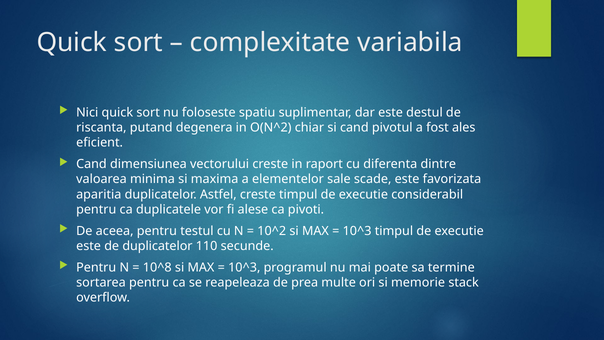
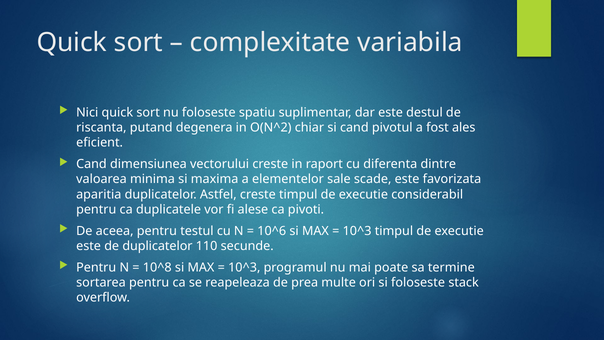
10^2: 10^2 -> 10^6 (272, 231)
si memorie: memorie -> foloseste (418, 282)
